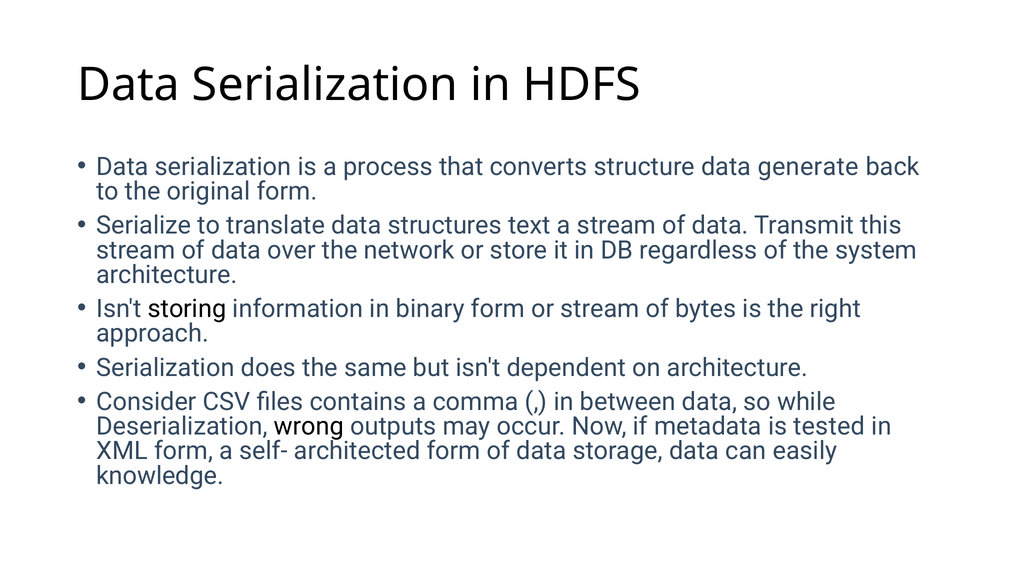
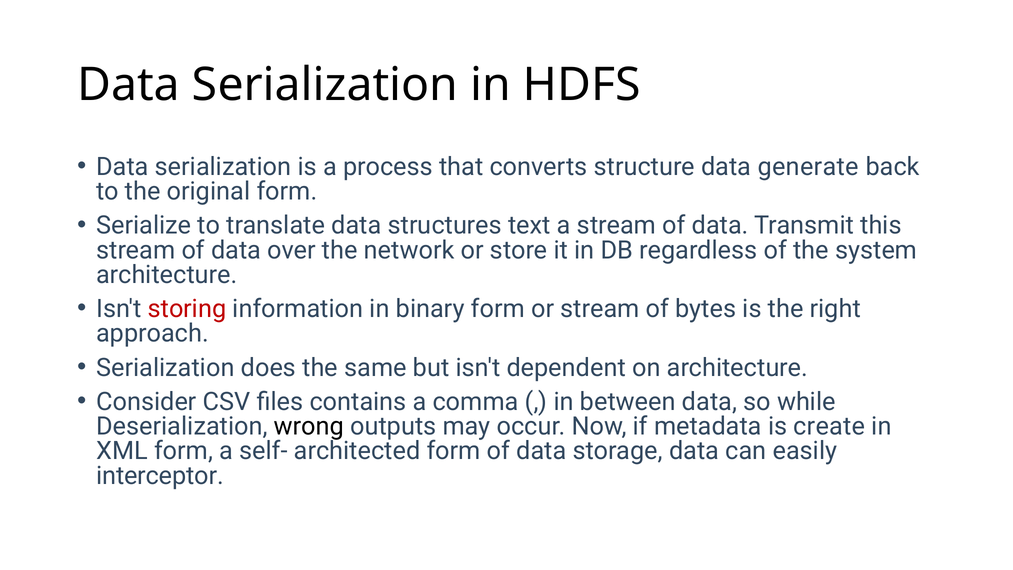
storing colour: black -> red (187, 309)
tested: tested -> create (829, 426)
knowledge: knowledge -> interceptor (160, 476)
